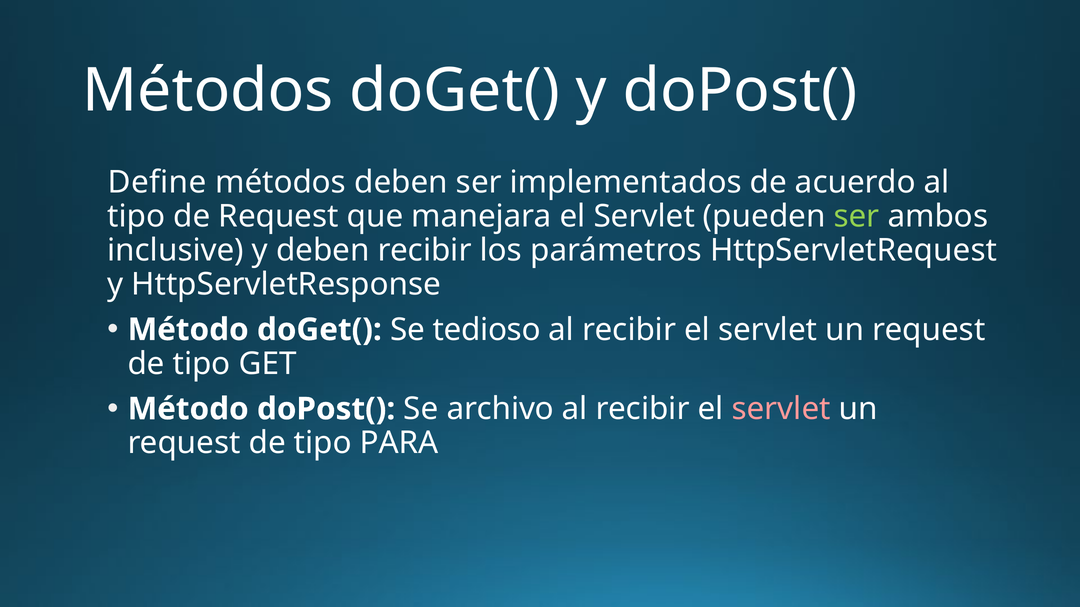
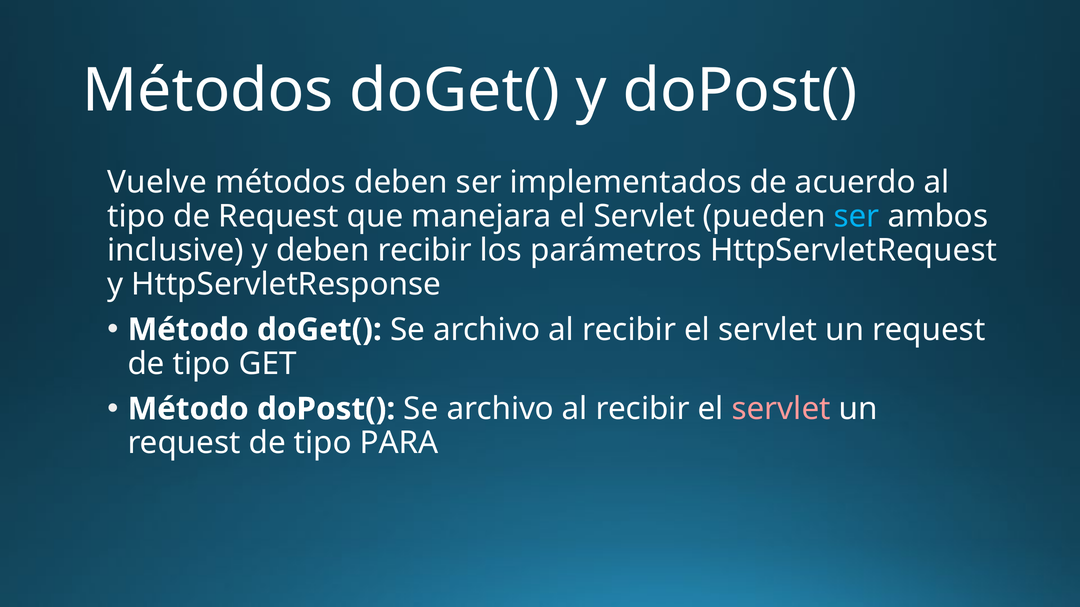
Define: Define -> Vuelve (157, 183)
ser colour: light green -> light blue (857, 217)
doGet( Se tedioso: tedioso -> archivo (487, 330)
